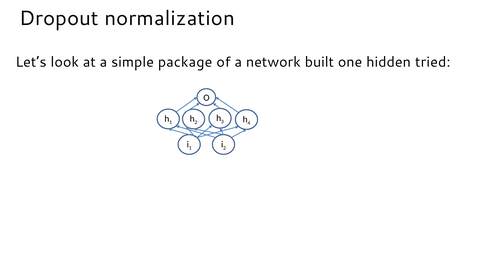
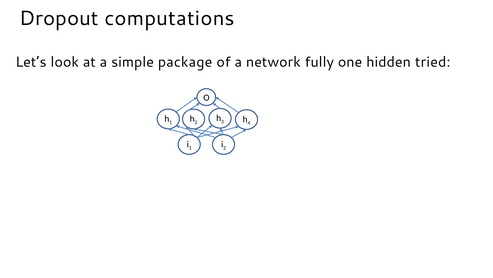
normalization: normalization -> computations (170, 18)
built: built -> fully (319, 62)
